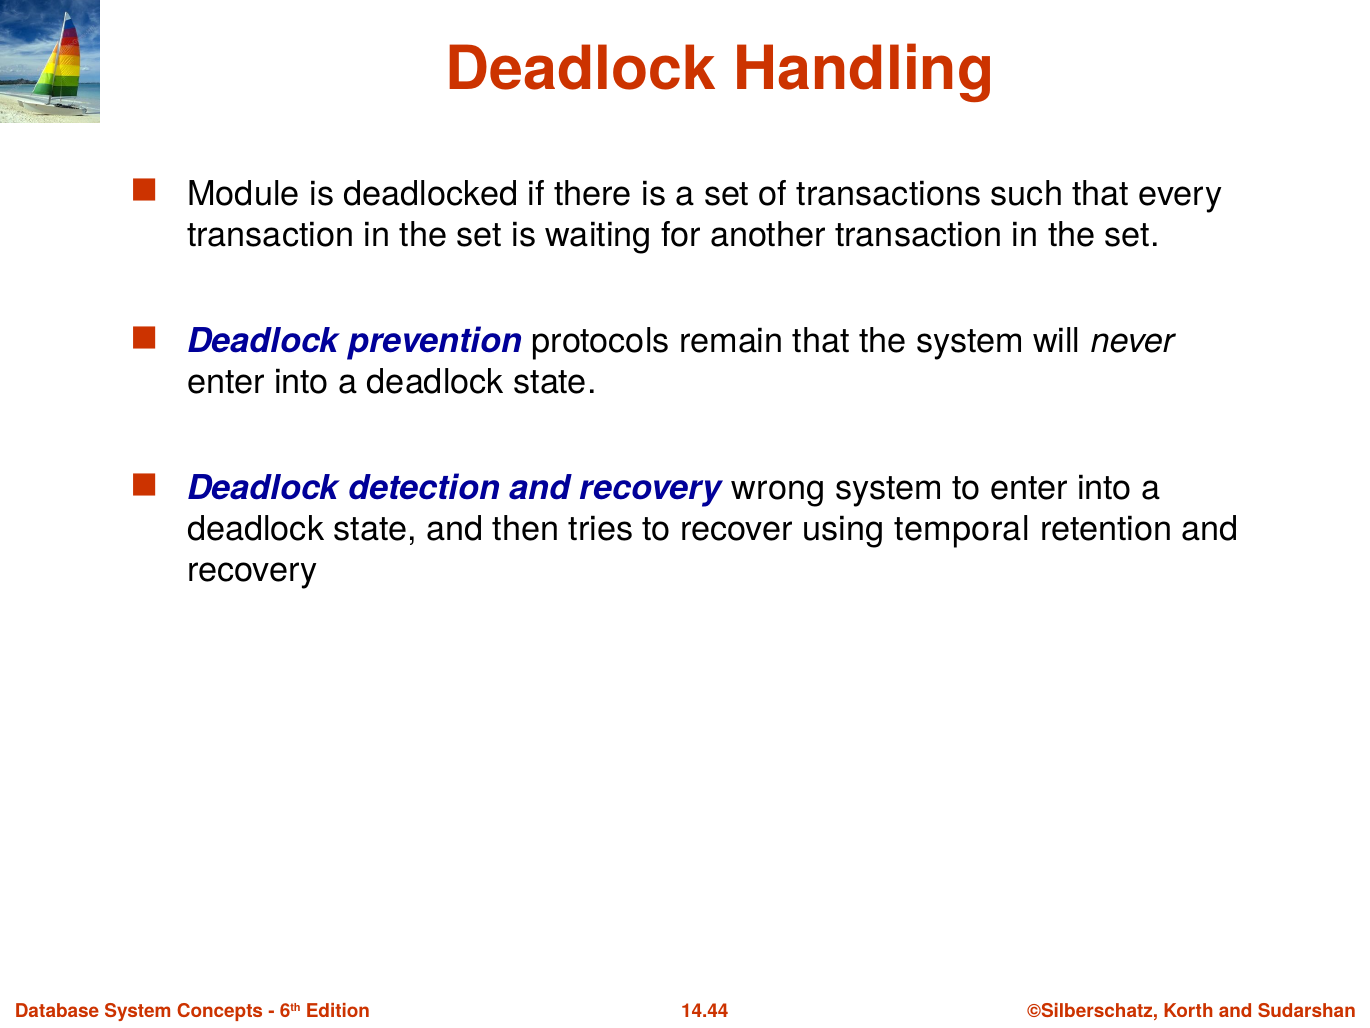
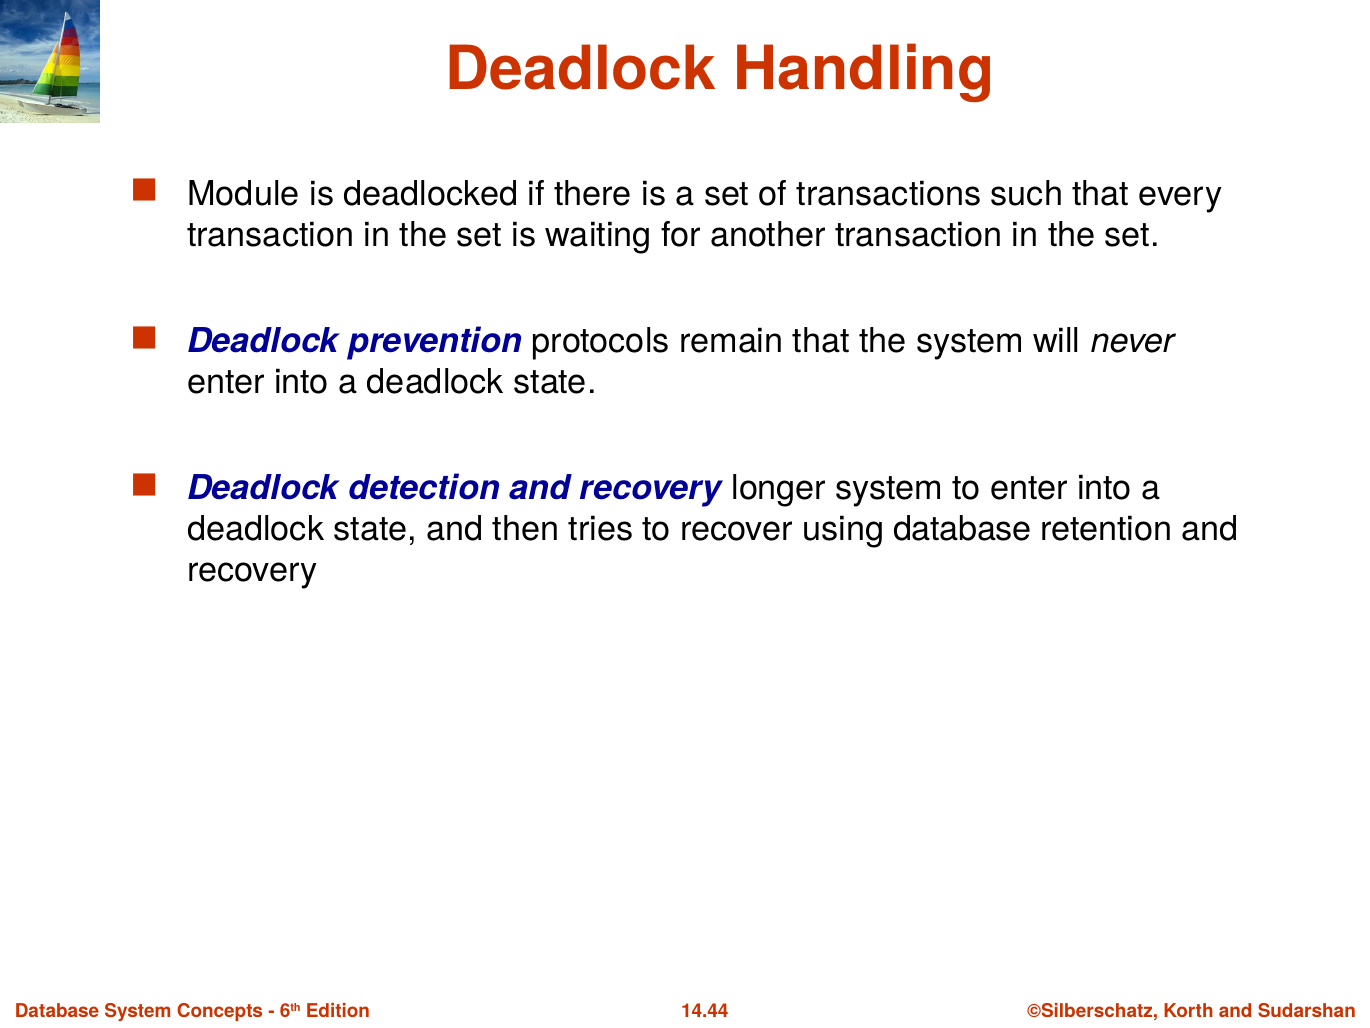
wrong: wrong -> longer (779, 488)
using temporal: temporal -> database (962, 529)
